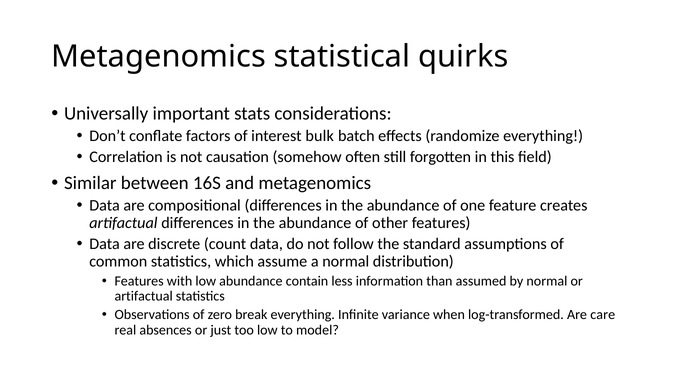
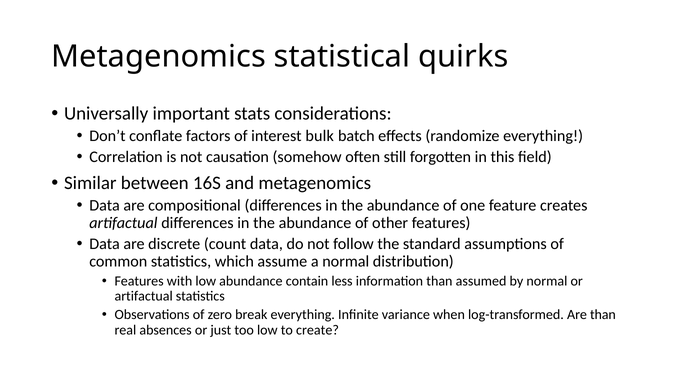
Are care: care -> than (603, 315)
model: model -> create (318, 330)
